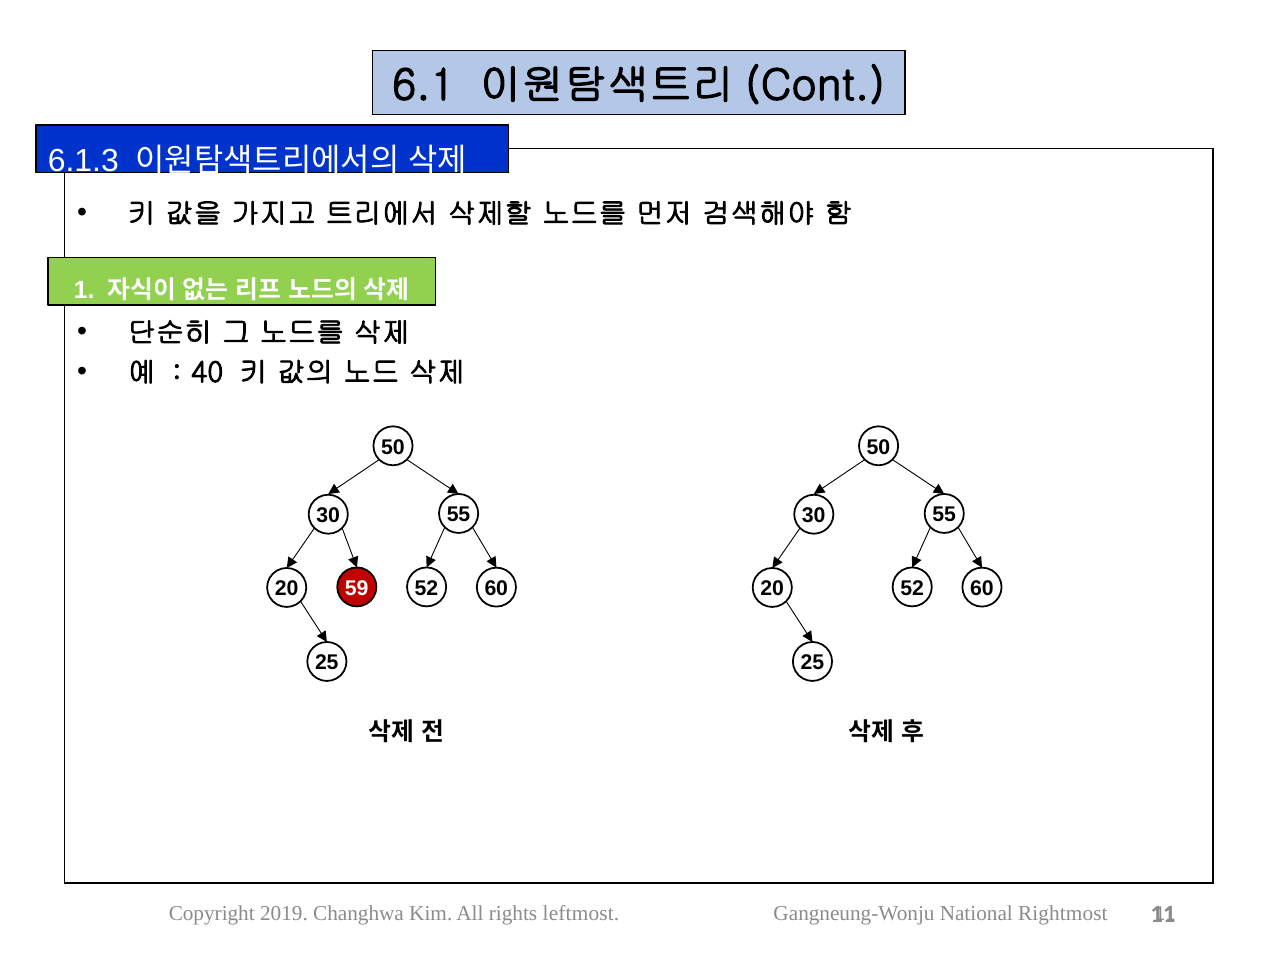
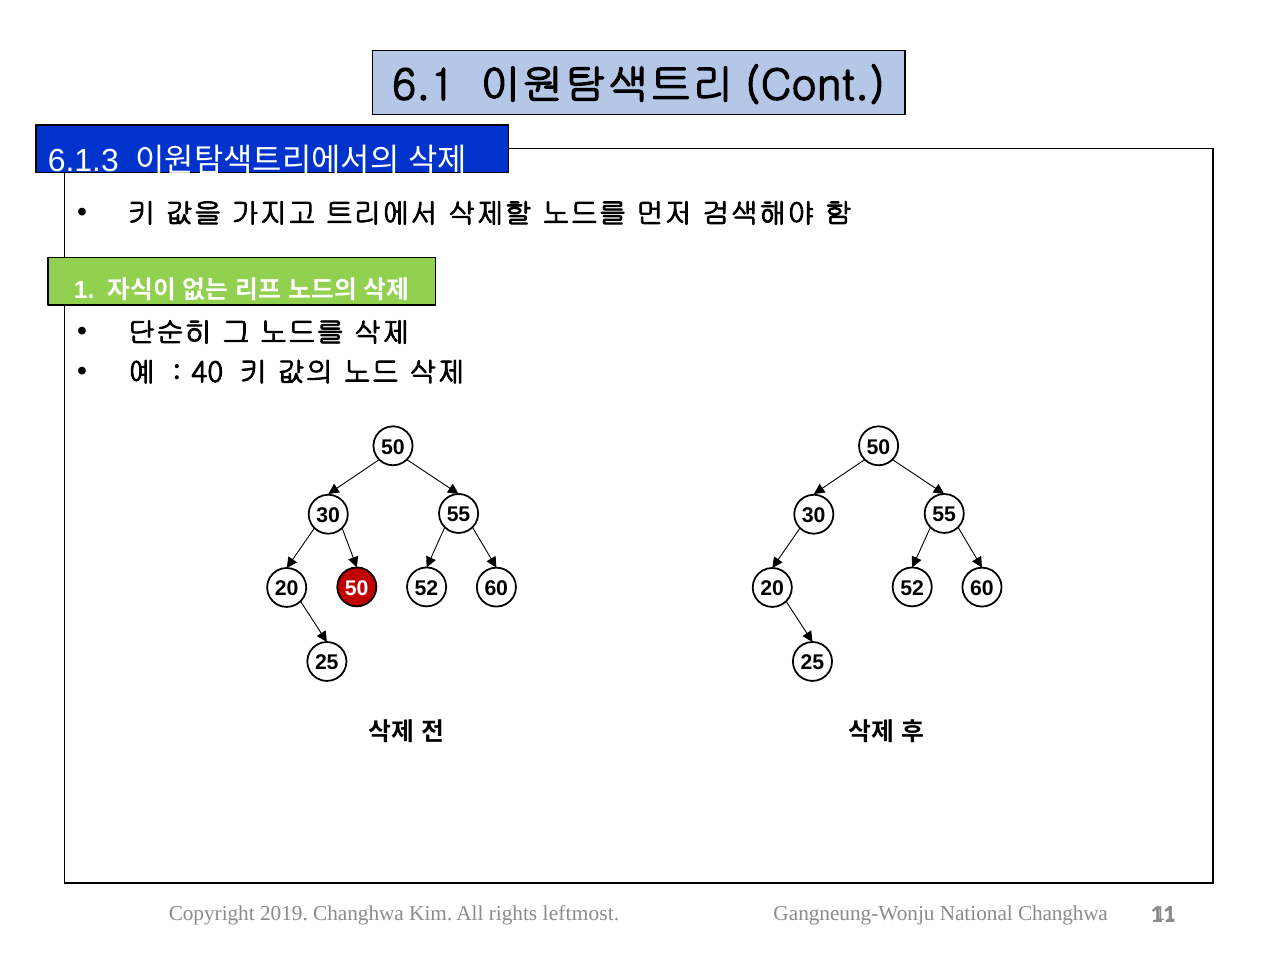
20 59: 59 -> 50 (357, 588)
National Rightmost: Rightmost -> Changhwa (1063, 914)
